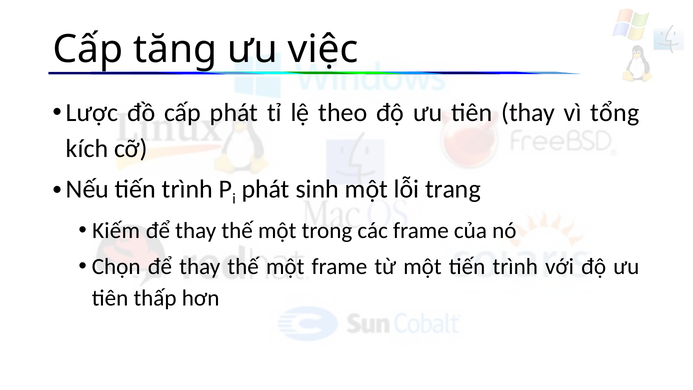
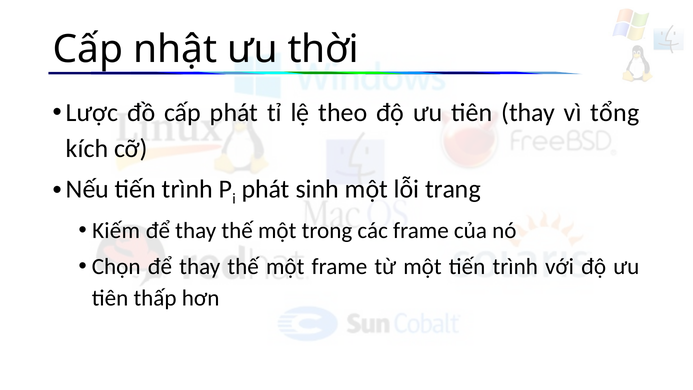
tăng: tăng -> nhật (175, 49)
việc: việc -> thời (323, 49)
